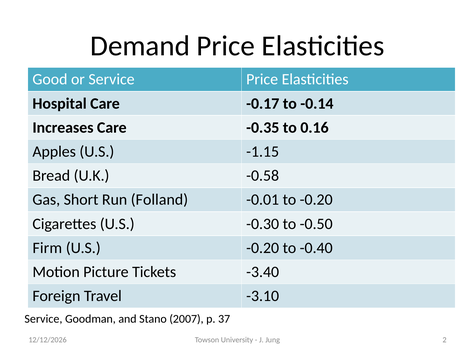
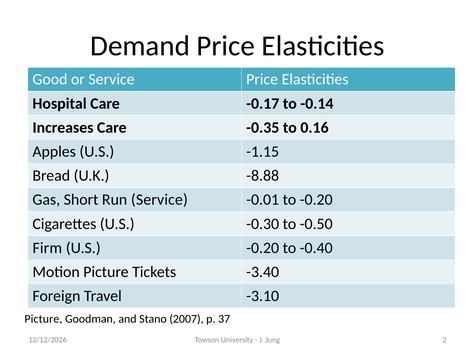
-0.58: -0.58 -> -8.88 (263, 176)
Run Folland: Folland -> Service (159, 200)
Service: Service -> Picture (43, 319)
